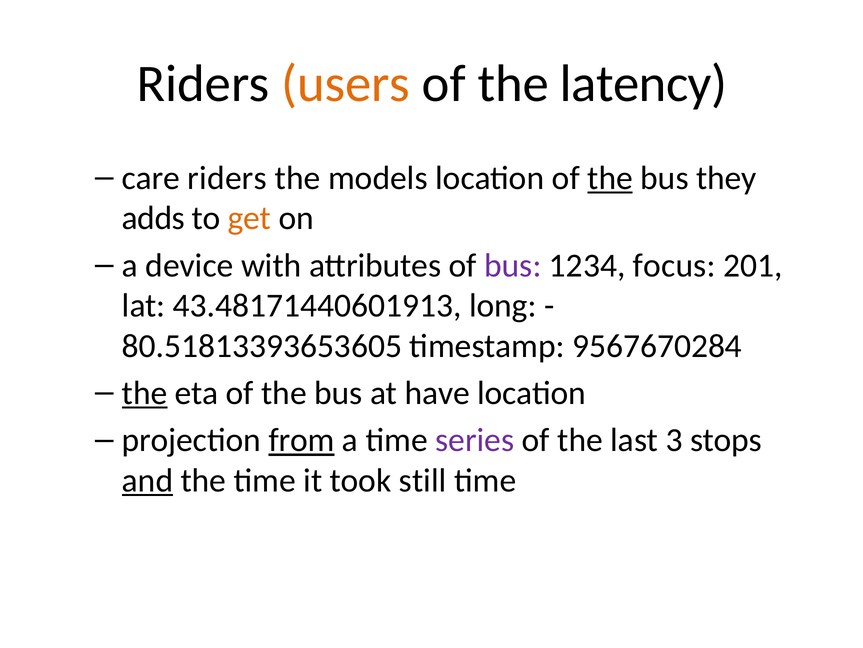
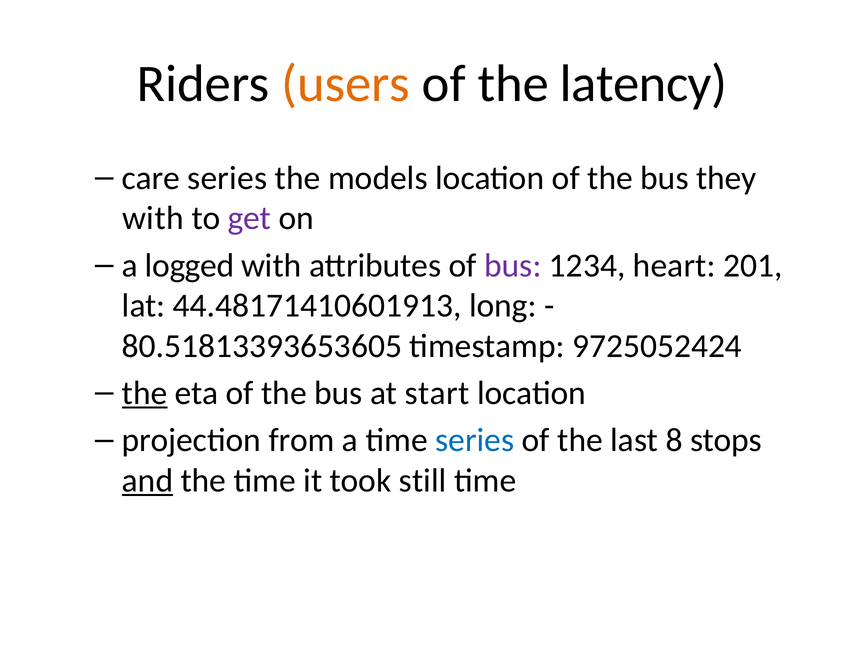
care riders: riders -> series (227, 178)
the underline: present -> none (610, 178)
adds: adds -> with (153, 218)
get colour: orange -> purple (250, 218)
device: device -> logged (190, 265)
focus: focus -> heart (674, 265)
43.48171440601913: 43.48171440601913 -> 44.48171410601913 (317, 305)
9567670284: 9567670284 -> 9725052424 (657, 346)
have: have -> start (437, 393)
from underline: present -> none (302, 440)
series colour: purple -> blue (475, 440)
3: 3 -> 8 (674, 440)
